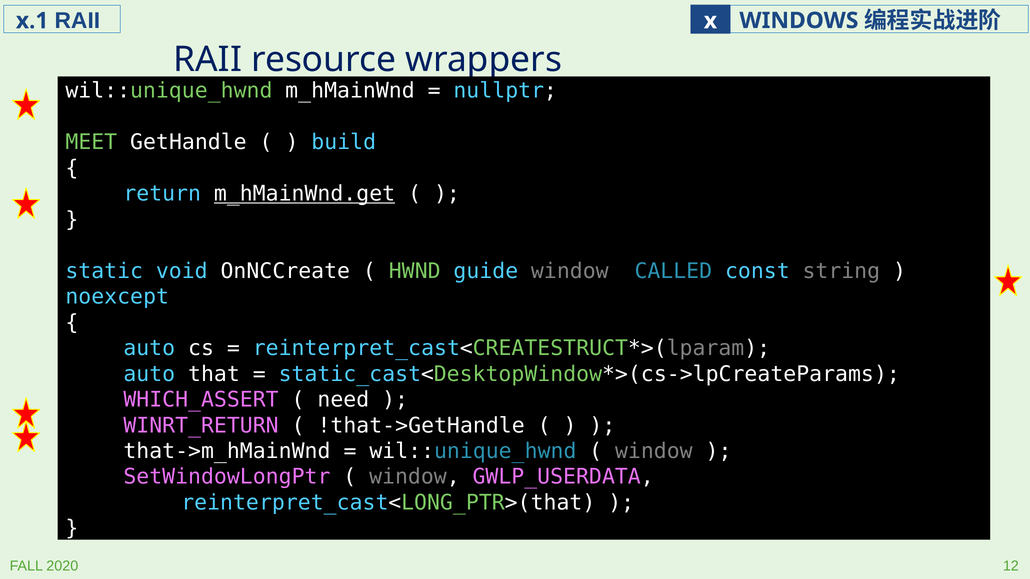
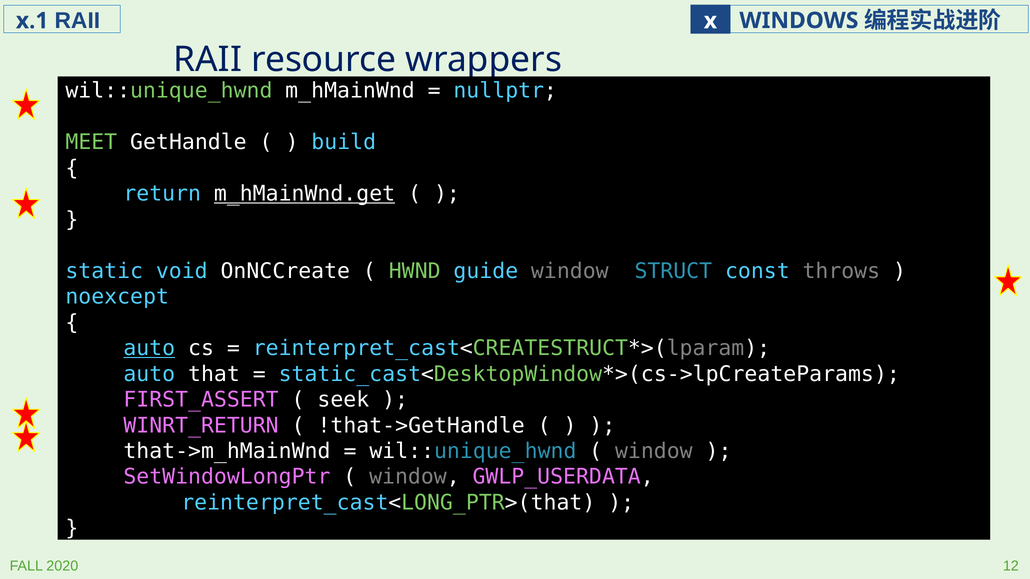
CALLED: CALLED -> STRUCT (673, 271)
string: string -> throws (841, 271)
auto underline: none -> present (149, 348)
WHICH_ASSERT: WHICH_ASSERT -> FIRST_ASSERT (201, 400)
need: need -> seek (343, 400)
